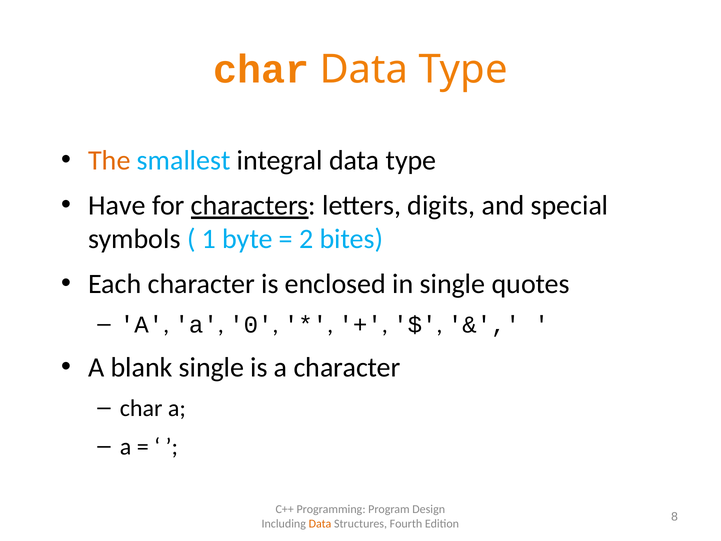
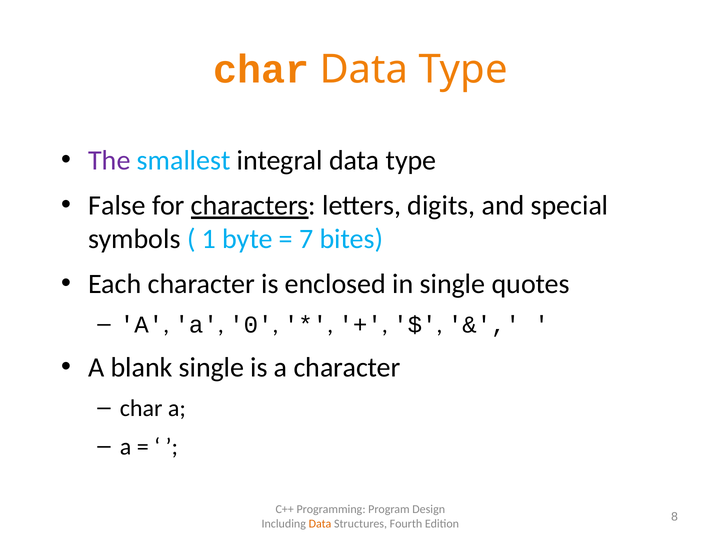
The colour: orange -> purple (109, 161)
Have: Have -> False (117, 205)
2: 2 -> 7 (306, 239)
